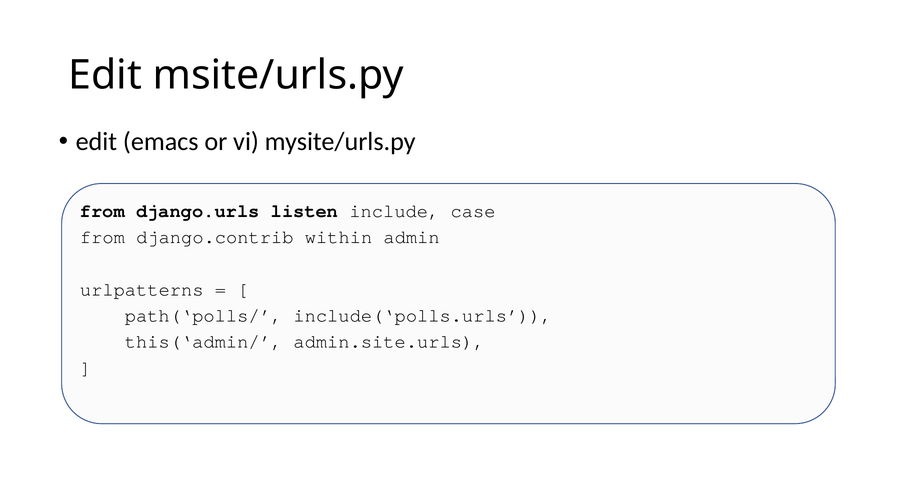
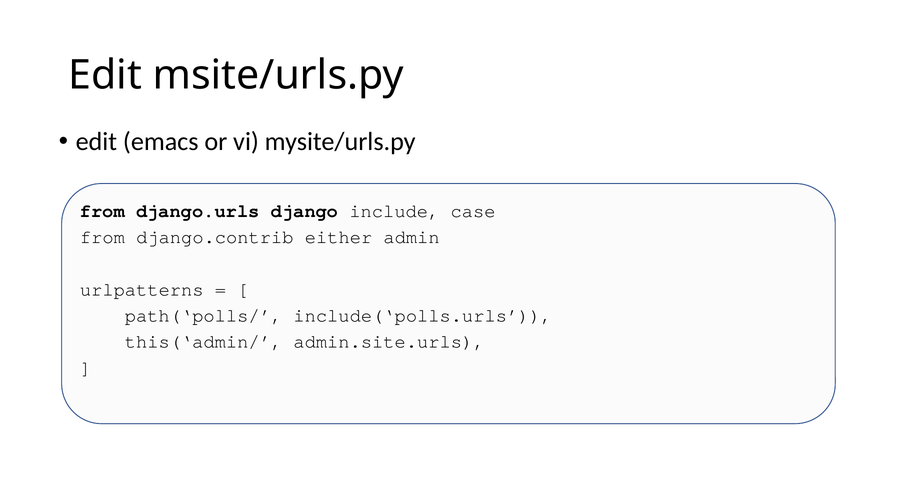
listen: listen -> django (304, 211)
within: within -> either (339, 237)
